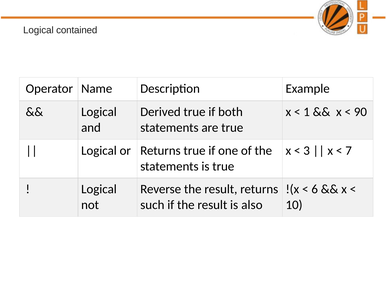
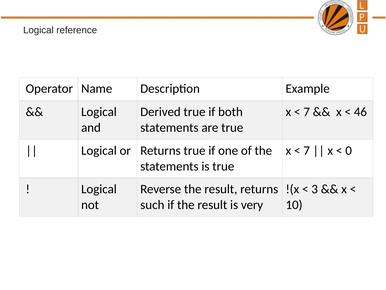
contained: contained -> reference (77, 30)
1: 1 -> 7 (307, 112)
90: 90 -> 46 (360, 112)
3: 3 -> 7 (307, 150)
7: 7 -> 0 (349, 150)
6: 6 -> 3 (315, 189)
also: also -> very (252, 205)
